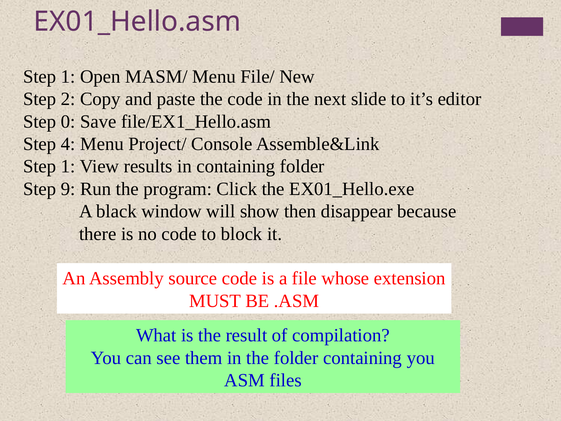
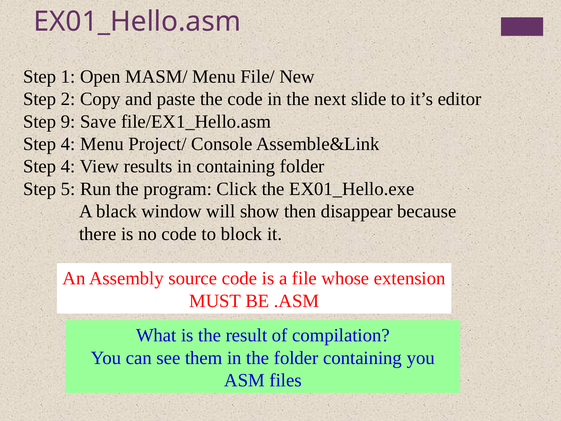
0: 0 -> 9 (68, 122)
1: 1 -> 4 (68, 166)
9: 9 -> 5 (68, 189)
